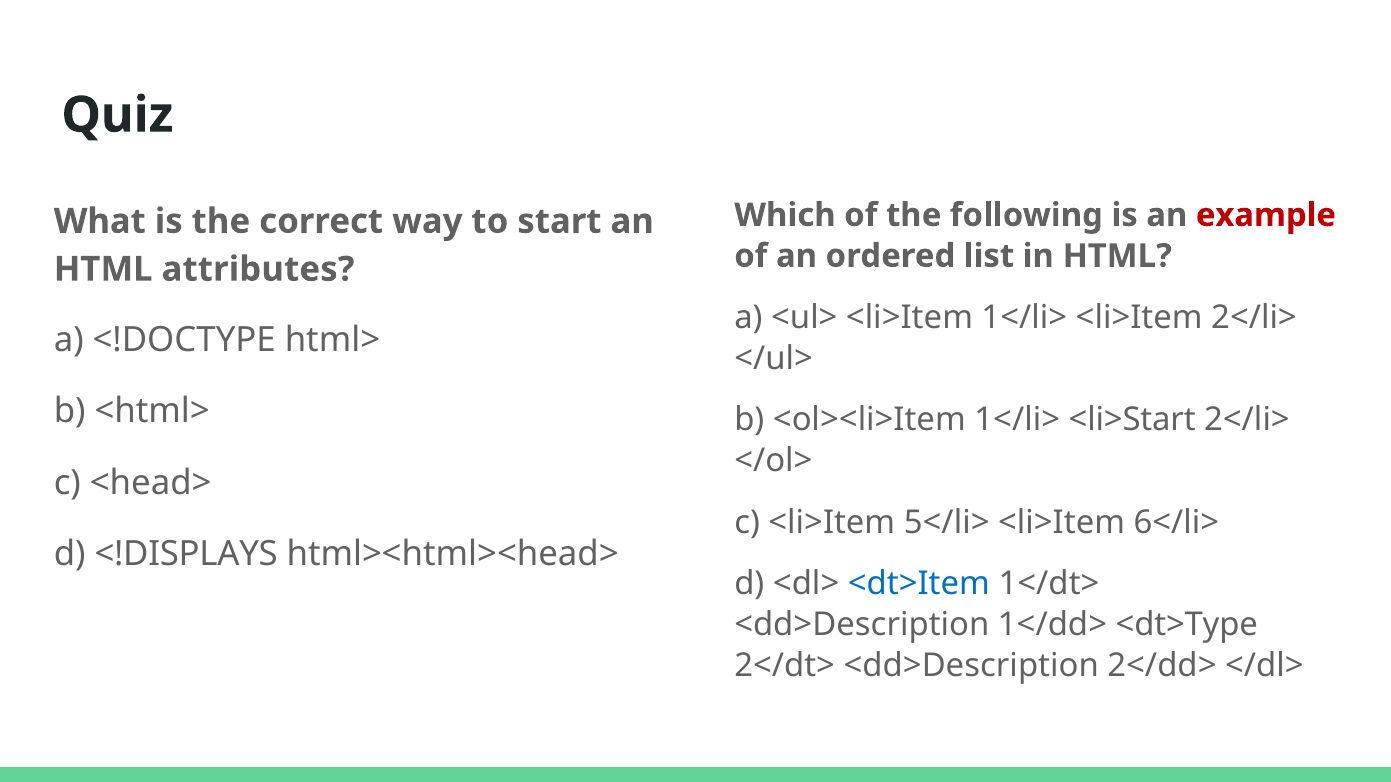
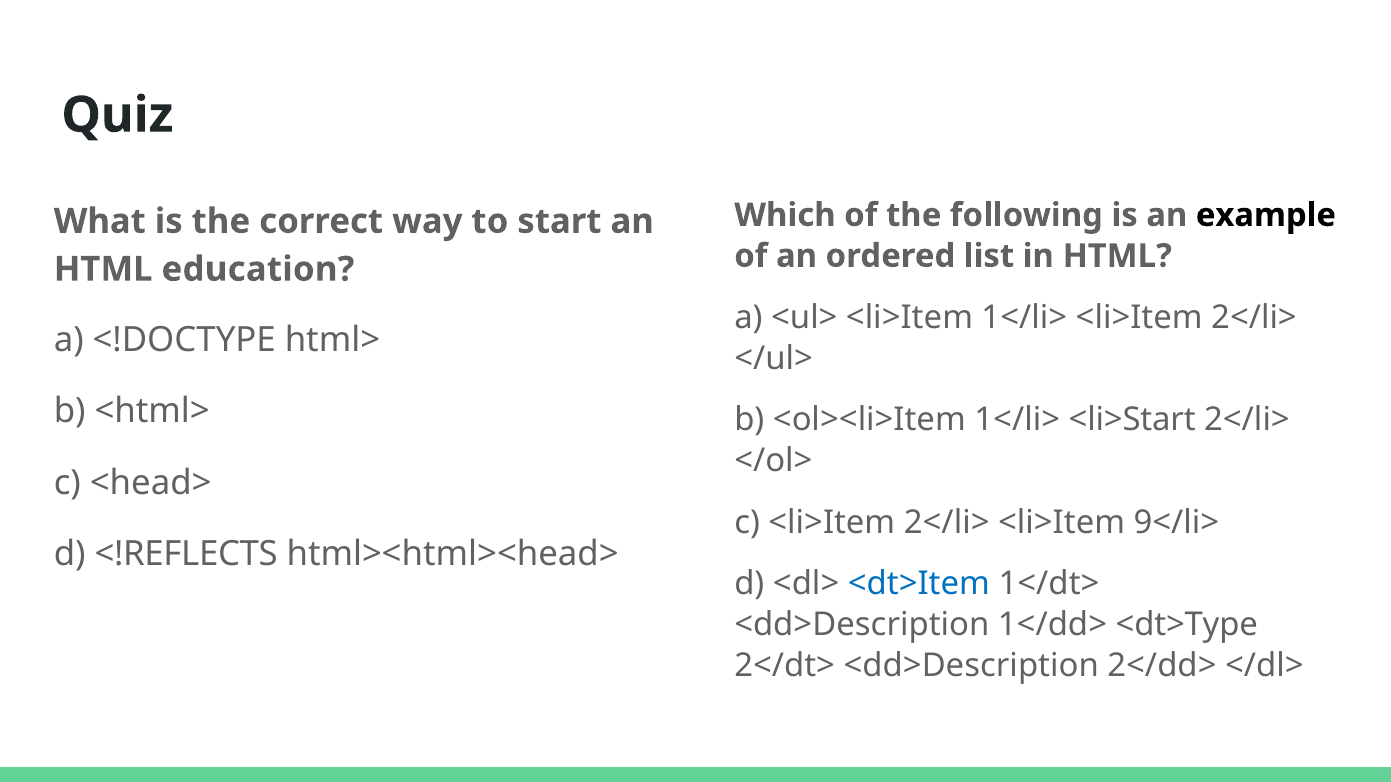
example colour: red -> black (1266, 215)
attributes: attributes -> education (258, 269)
c <li>Item 5</li>: 5</li> -> 2</li> (947, 523)
6</li>: 6</li> -> 9</li> (1176, 523)
<!DISPLAYS: <!DISPLAYS -> <!REFLECTS (186, 554)
